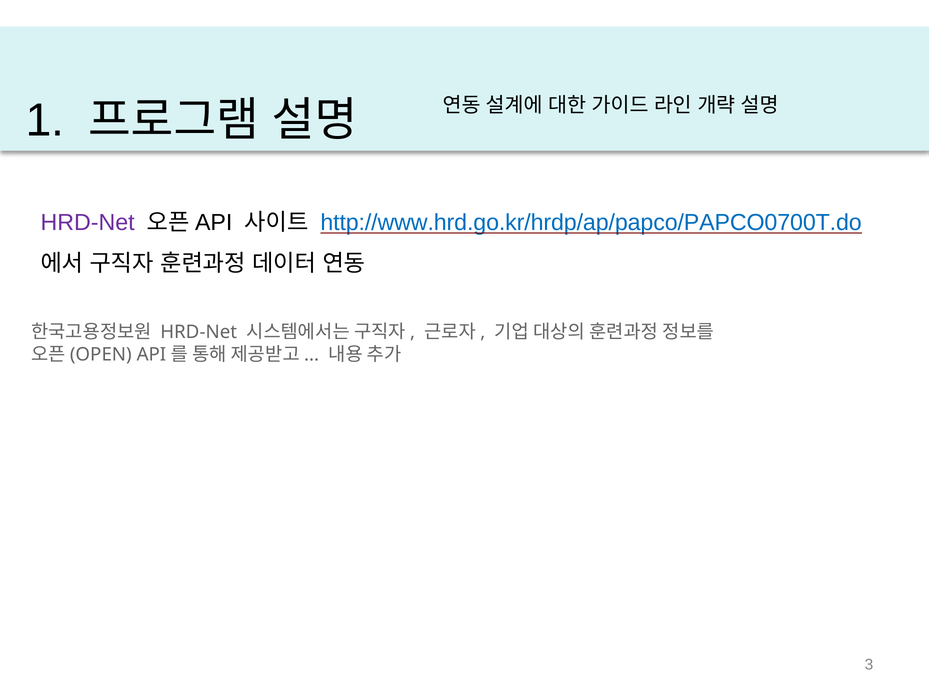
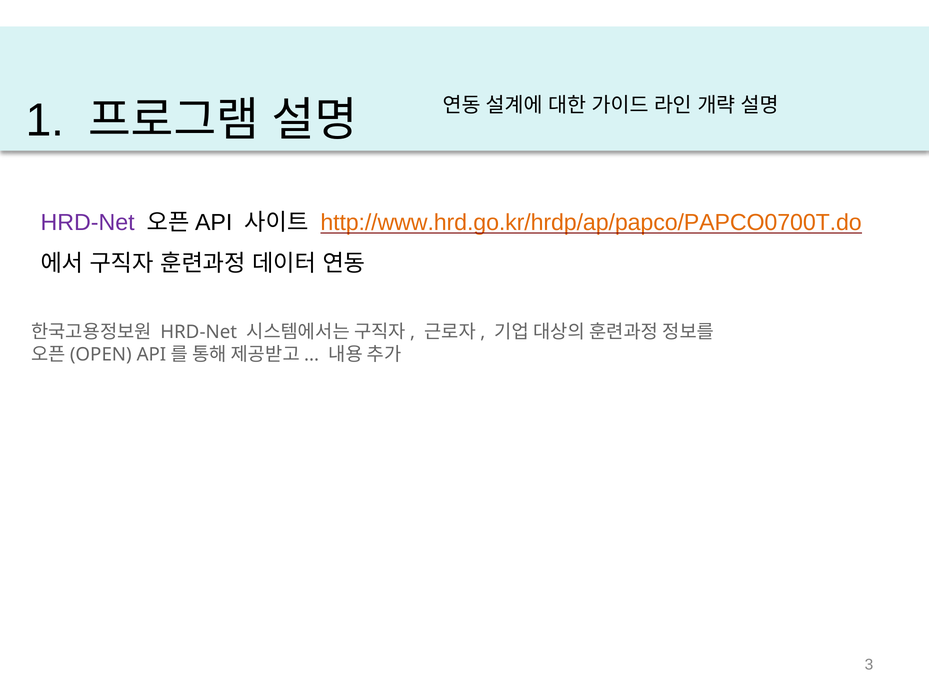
http://www.hrd.go.kr/hrdp/ap/papco/PAPCO0700T.do colour: blue -> orange (591, 223)
